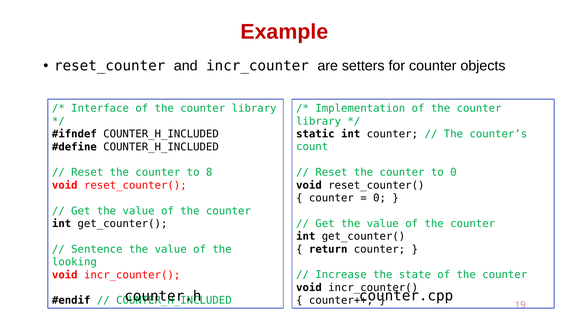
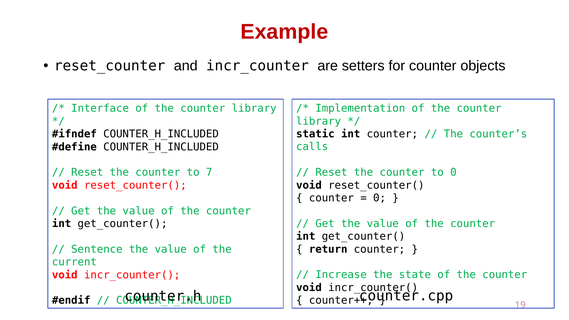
count: count -> calls (312, 147)
8: 8 -> 7 (209, 172)
looking: looking -> current (74, 262)
